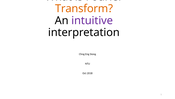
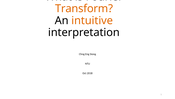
intuitive colour: purple -> orange (92, 20)
